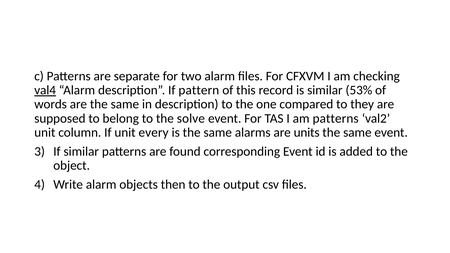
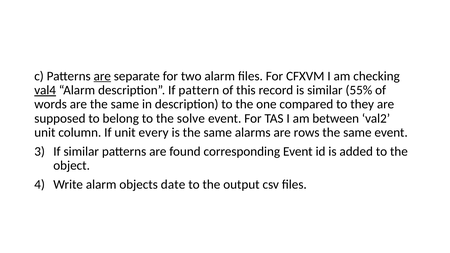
are underline: none -> present (102, 76)
53%: 53% -> 55% (359, 90)
am patterns: patterns -> between (336, 119)
units: units -> rows (307, 133)
then: then -> date (173, 184)
